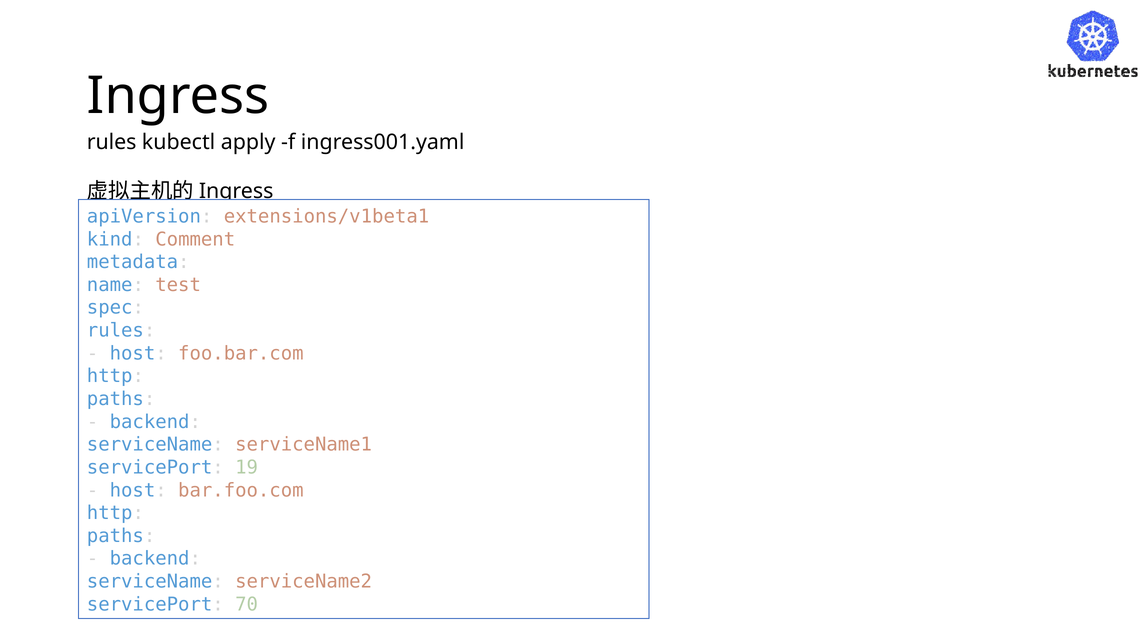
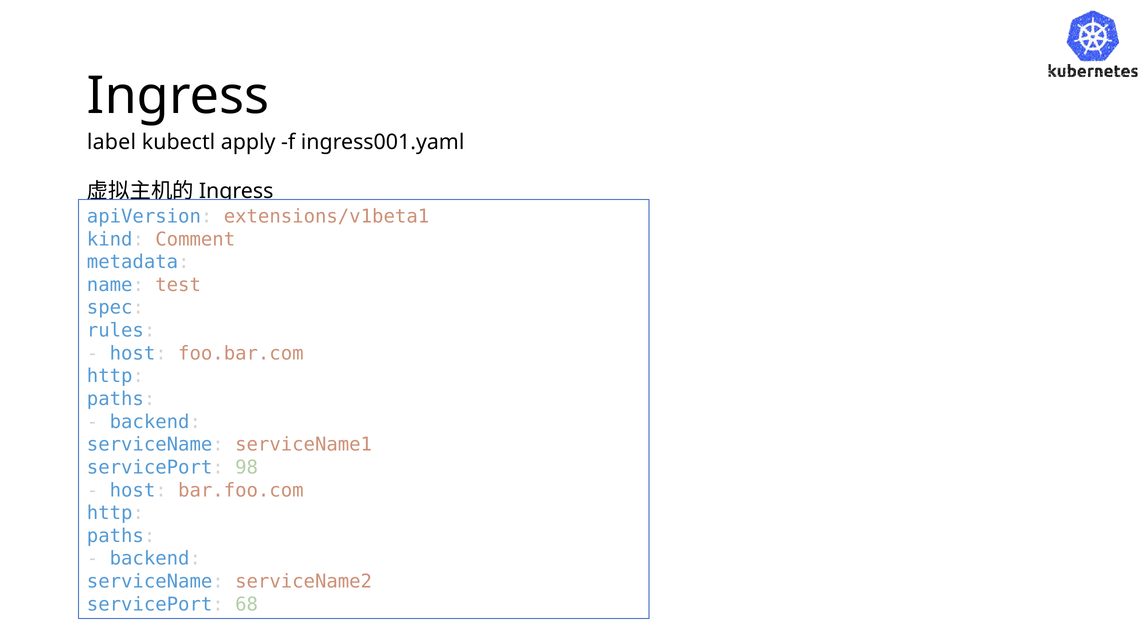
rules: rules -> label (111, 142)
19: 19 -> 98 (247, 467)
70: 70 -> 68 (247, 604)
